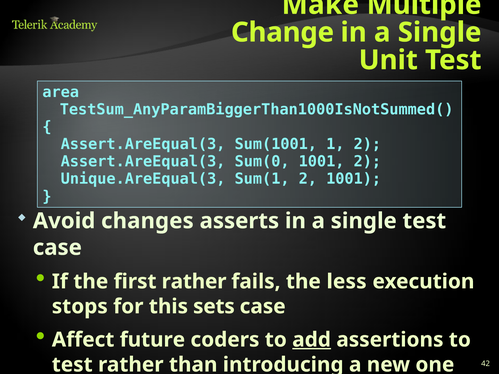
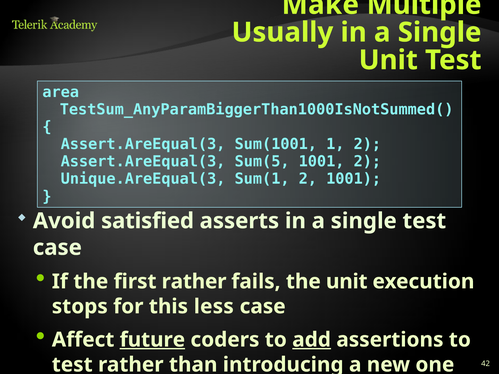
Change: Change -> Usually (282, 32)
Sum(0: Sum(0 -> Sum(5 (262, 162)
changes: changes -> satisfied (148, 221)
the less: less -> unit (347, 282)
sets: sets -> less (214, 307)
future underline: none -> present (152, 340)
